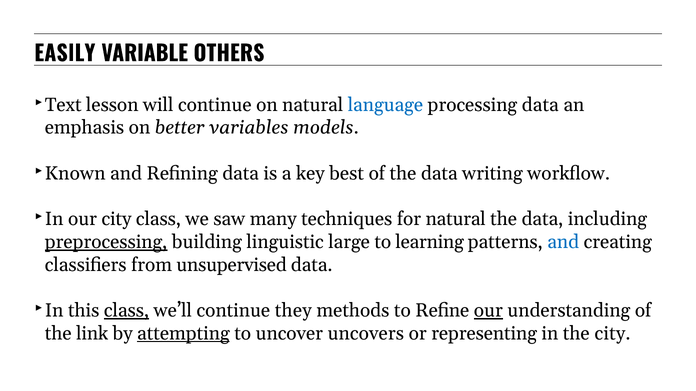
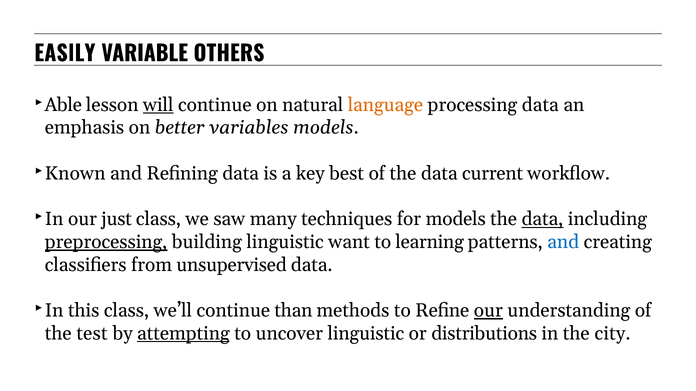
Text: Text -> Able (63, 105)
will underline: none -> present (158, 105)
language colour: blue -> orange (385, 105)
writing: writing -> current (493, 173)
our city: city -> just (117, 219)
for natural: natural -> models (456, 219)
data underline: none -> present (542, 219)
large: large -> want (349, 242)
class underline: present -> none (127, 310)
they: they -> than (293, 310)
link: link -> test (92, 333)
uncover uncovers: uncovers -> linguistic (366, 333)
representing: representing -> distributions (484, 333)
